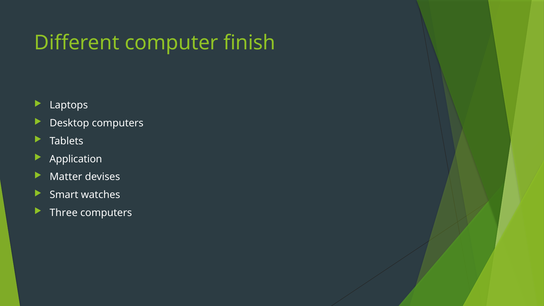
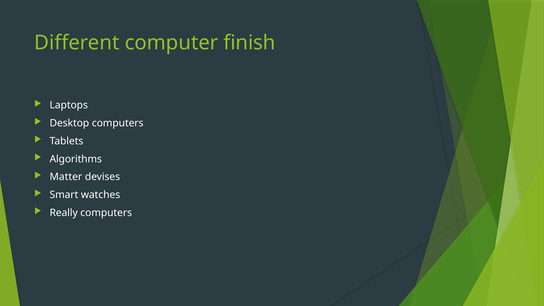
Application: Application -> Algorithms (76, 159)
Three: Three -> Really (64, 213)
